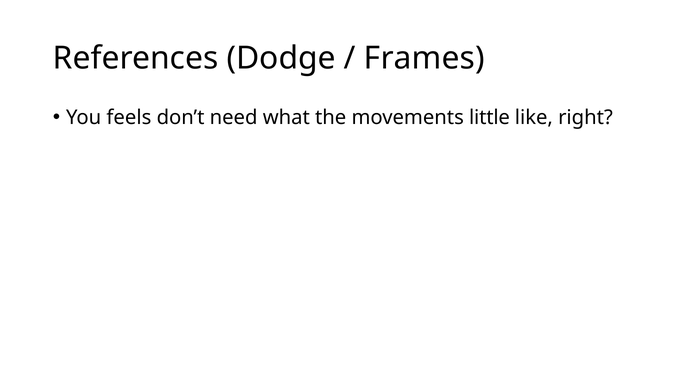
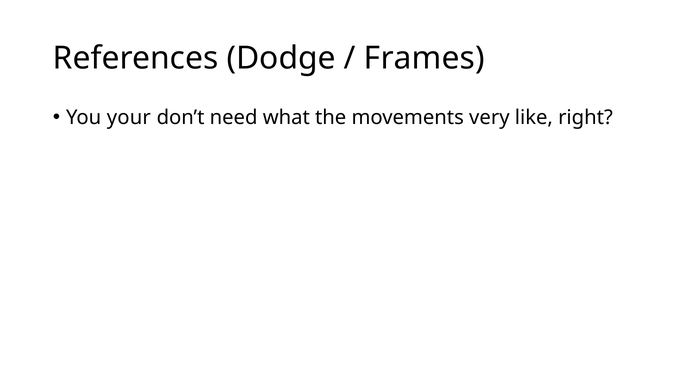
feels: feels -> your (129, 118)
little: little -> very (489, 118)
